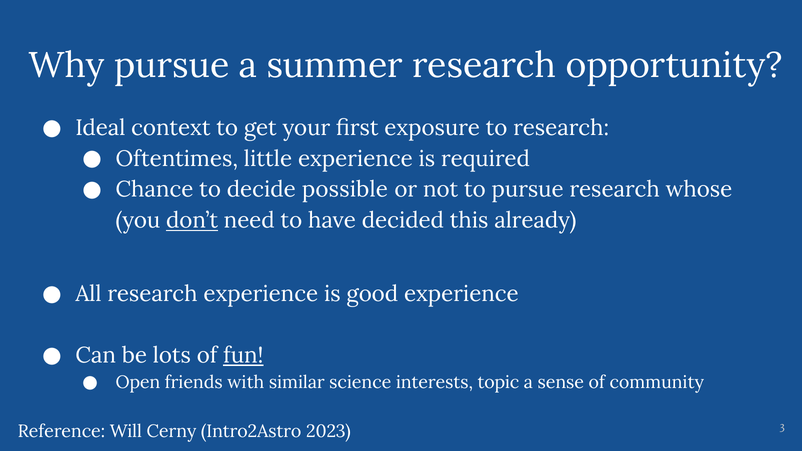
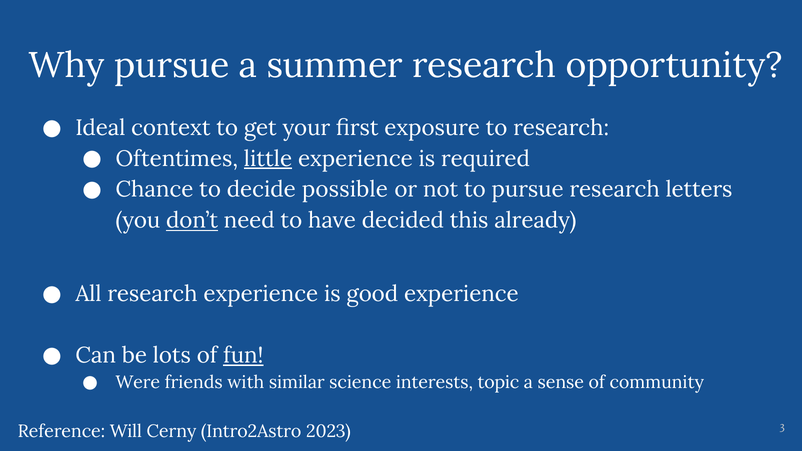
little underline: none -> present (268, 159)
whose: whose -> letters (699, 190)
Open: Open -> Were (138, 383)
